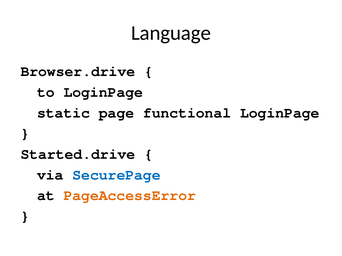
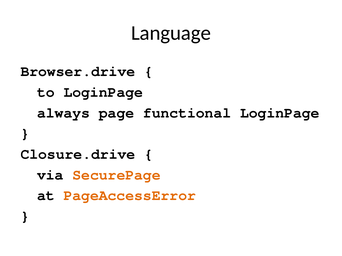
static: static -> always (64, 113)
Started.drive: Started.drive -> Closure.drive (78, 154)
SecurePage colour: blue -> orange (117, 175)
